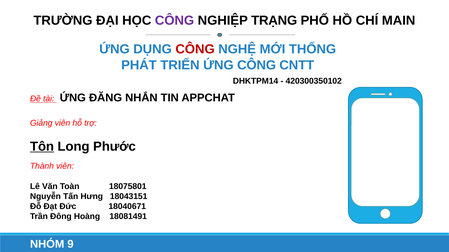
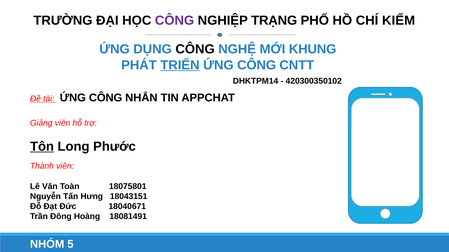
MAIN: MAIN -> KIỂM (399, 21)
CÔNG colour: red -> black (195, 49)
THỐNG: THỐNG -> KHUNG (313, 49)
TRIỂN underline: none -> present (180, 65)
tài ỨNG ĐĂNG: ĐĂNG -> CÔNG (106, 98)
9: 9 -> 5 (71, 245)
